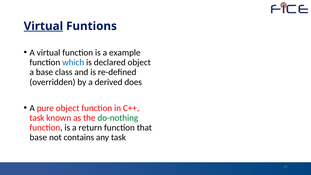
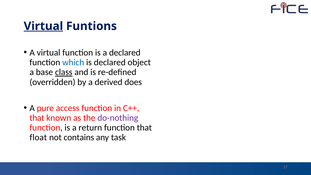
a example: example -> declared (125, 53)
class underline: none -> present (64, 72)
pure object: object -> access (68, 108)
task: task -> that (37, 118)
do-nothing colour: green -> purple (118, 118)
base: base -> float (38, 137)
